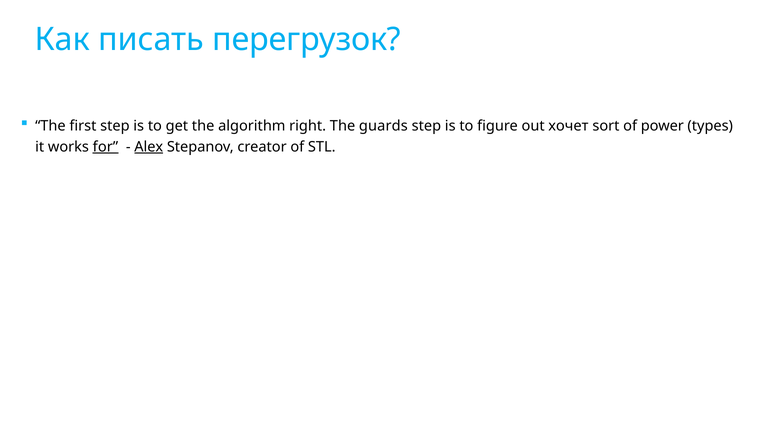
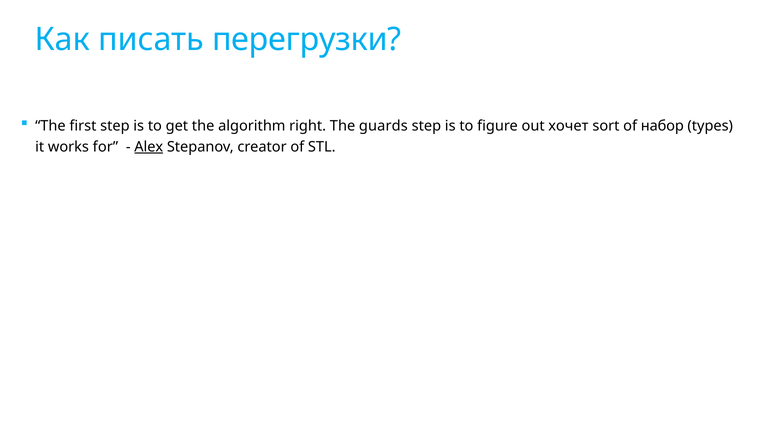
перегрузок: перегрузок -> перегрузки (307, 39)
power: power -> набор (662, 126)
for underline: present -> none (105, 147)
